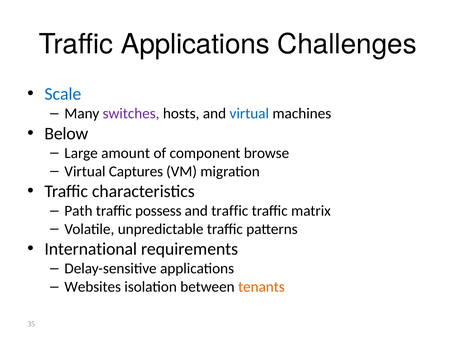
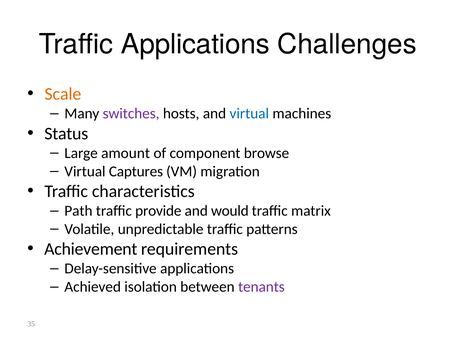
Scale colour: blue -> orange (63, 94)
Below: Below -> Status (66, 133)
possess: possess -> provide (158, 211)
and traffic: traffic -> would (230, 211)
International: International -> Achievement (91, 249)
Websites: Websites -> Achieved (93, 287)
tenants colour: orange -> purple (261, 287)
